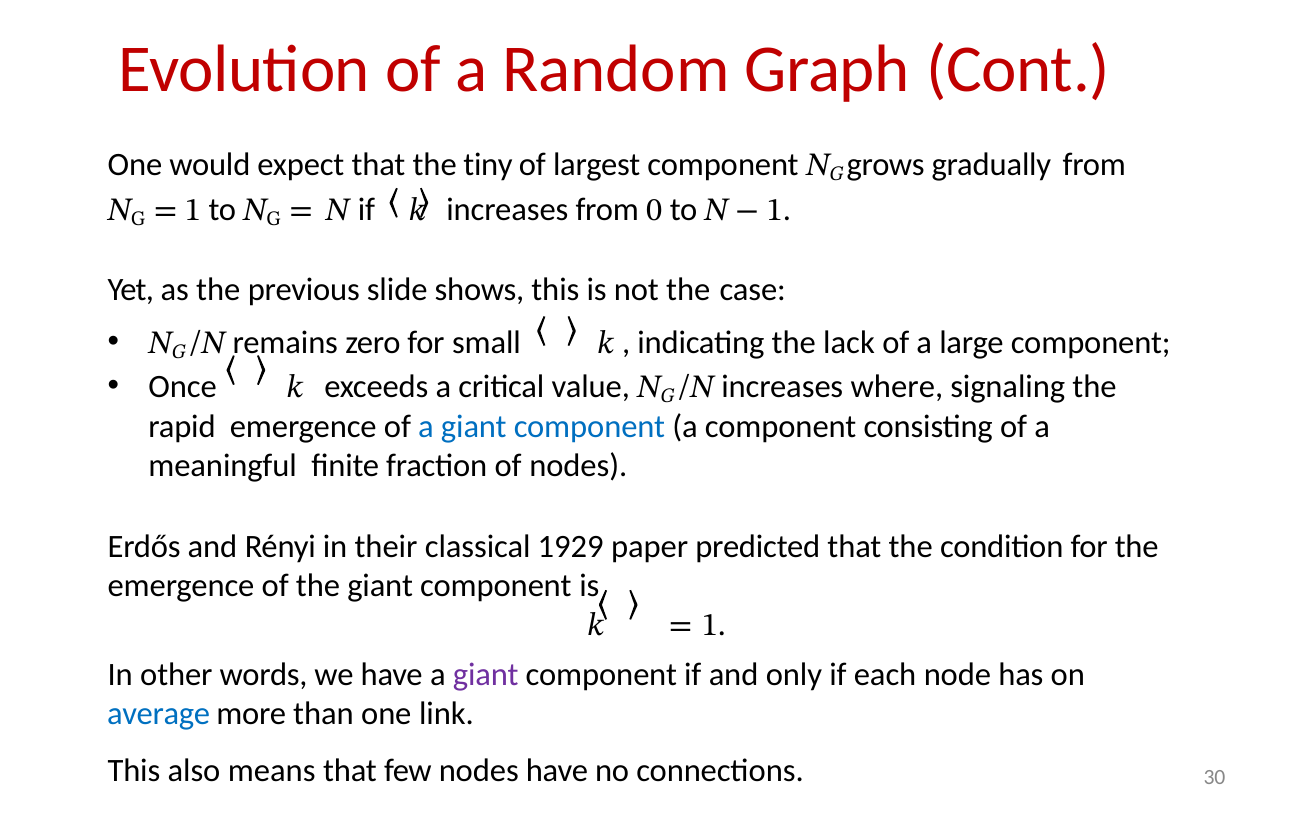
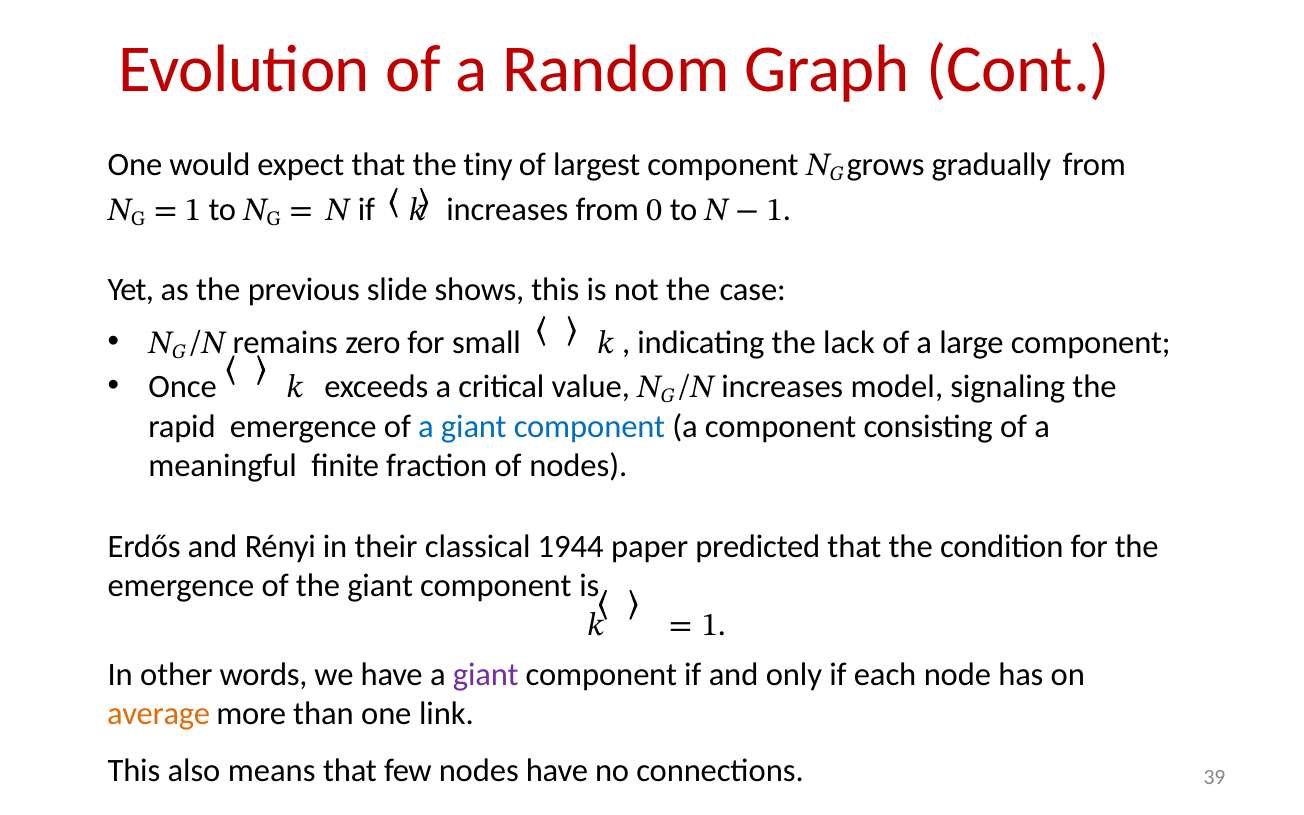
where: where -> model (897, 387)
1929: 1929 -> 1944 (571, 547)
average colour: blue -> orange (159, 714)
30: 30 -> 39 (1214, 777)
